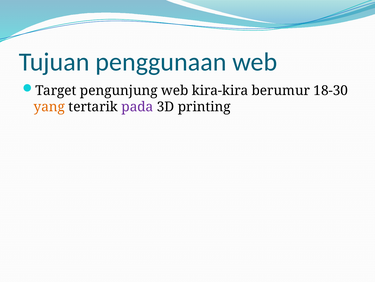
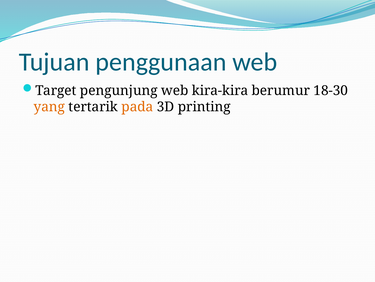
pada colour: purple -> orange (137, 107)
